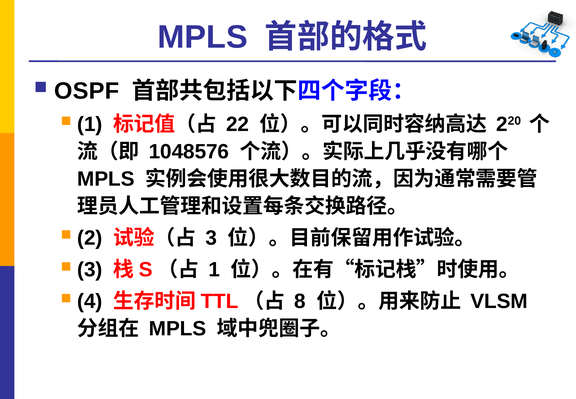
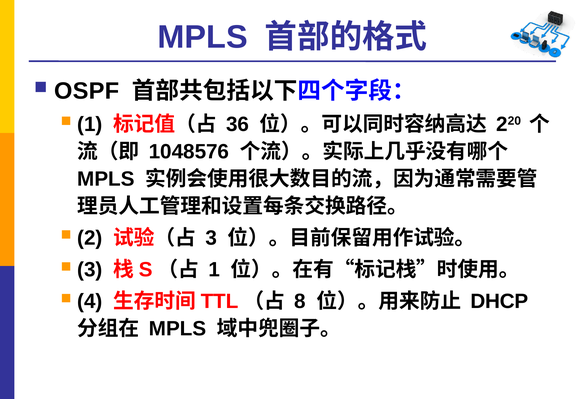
22: 22 -> 36 (237, 124)
VLSM: VLSM -> DHCP (499, 301)
